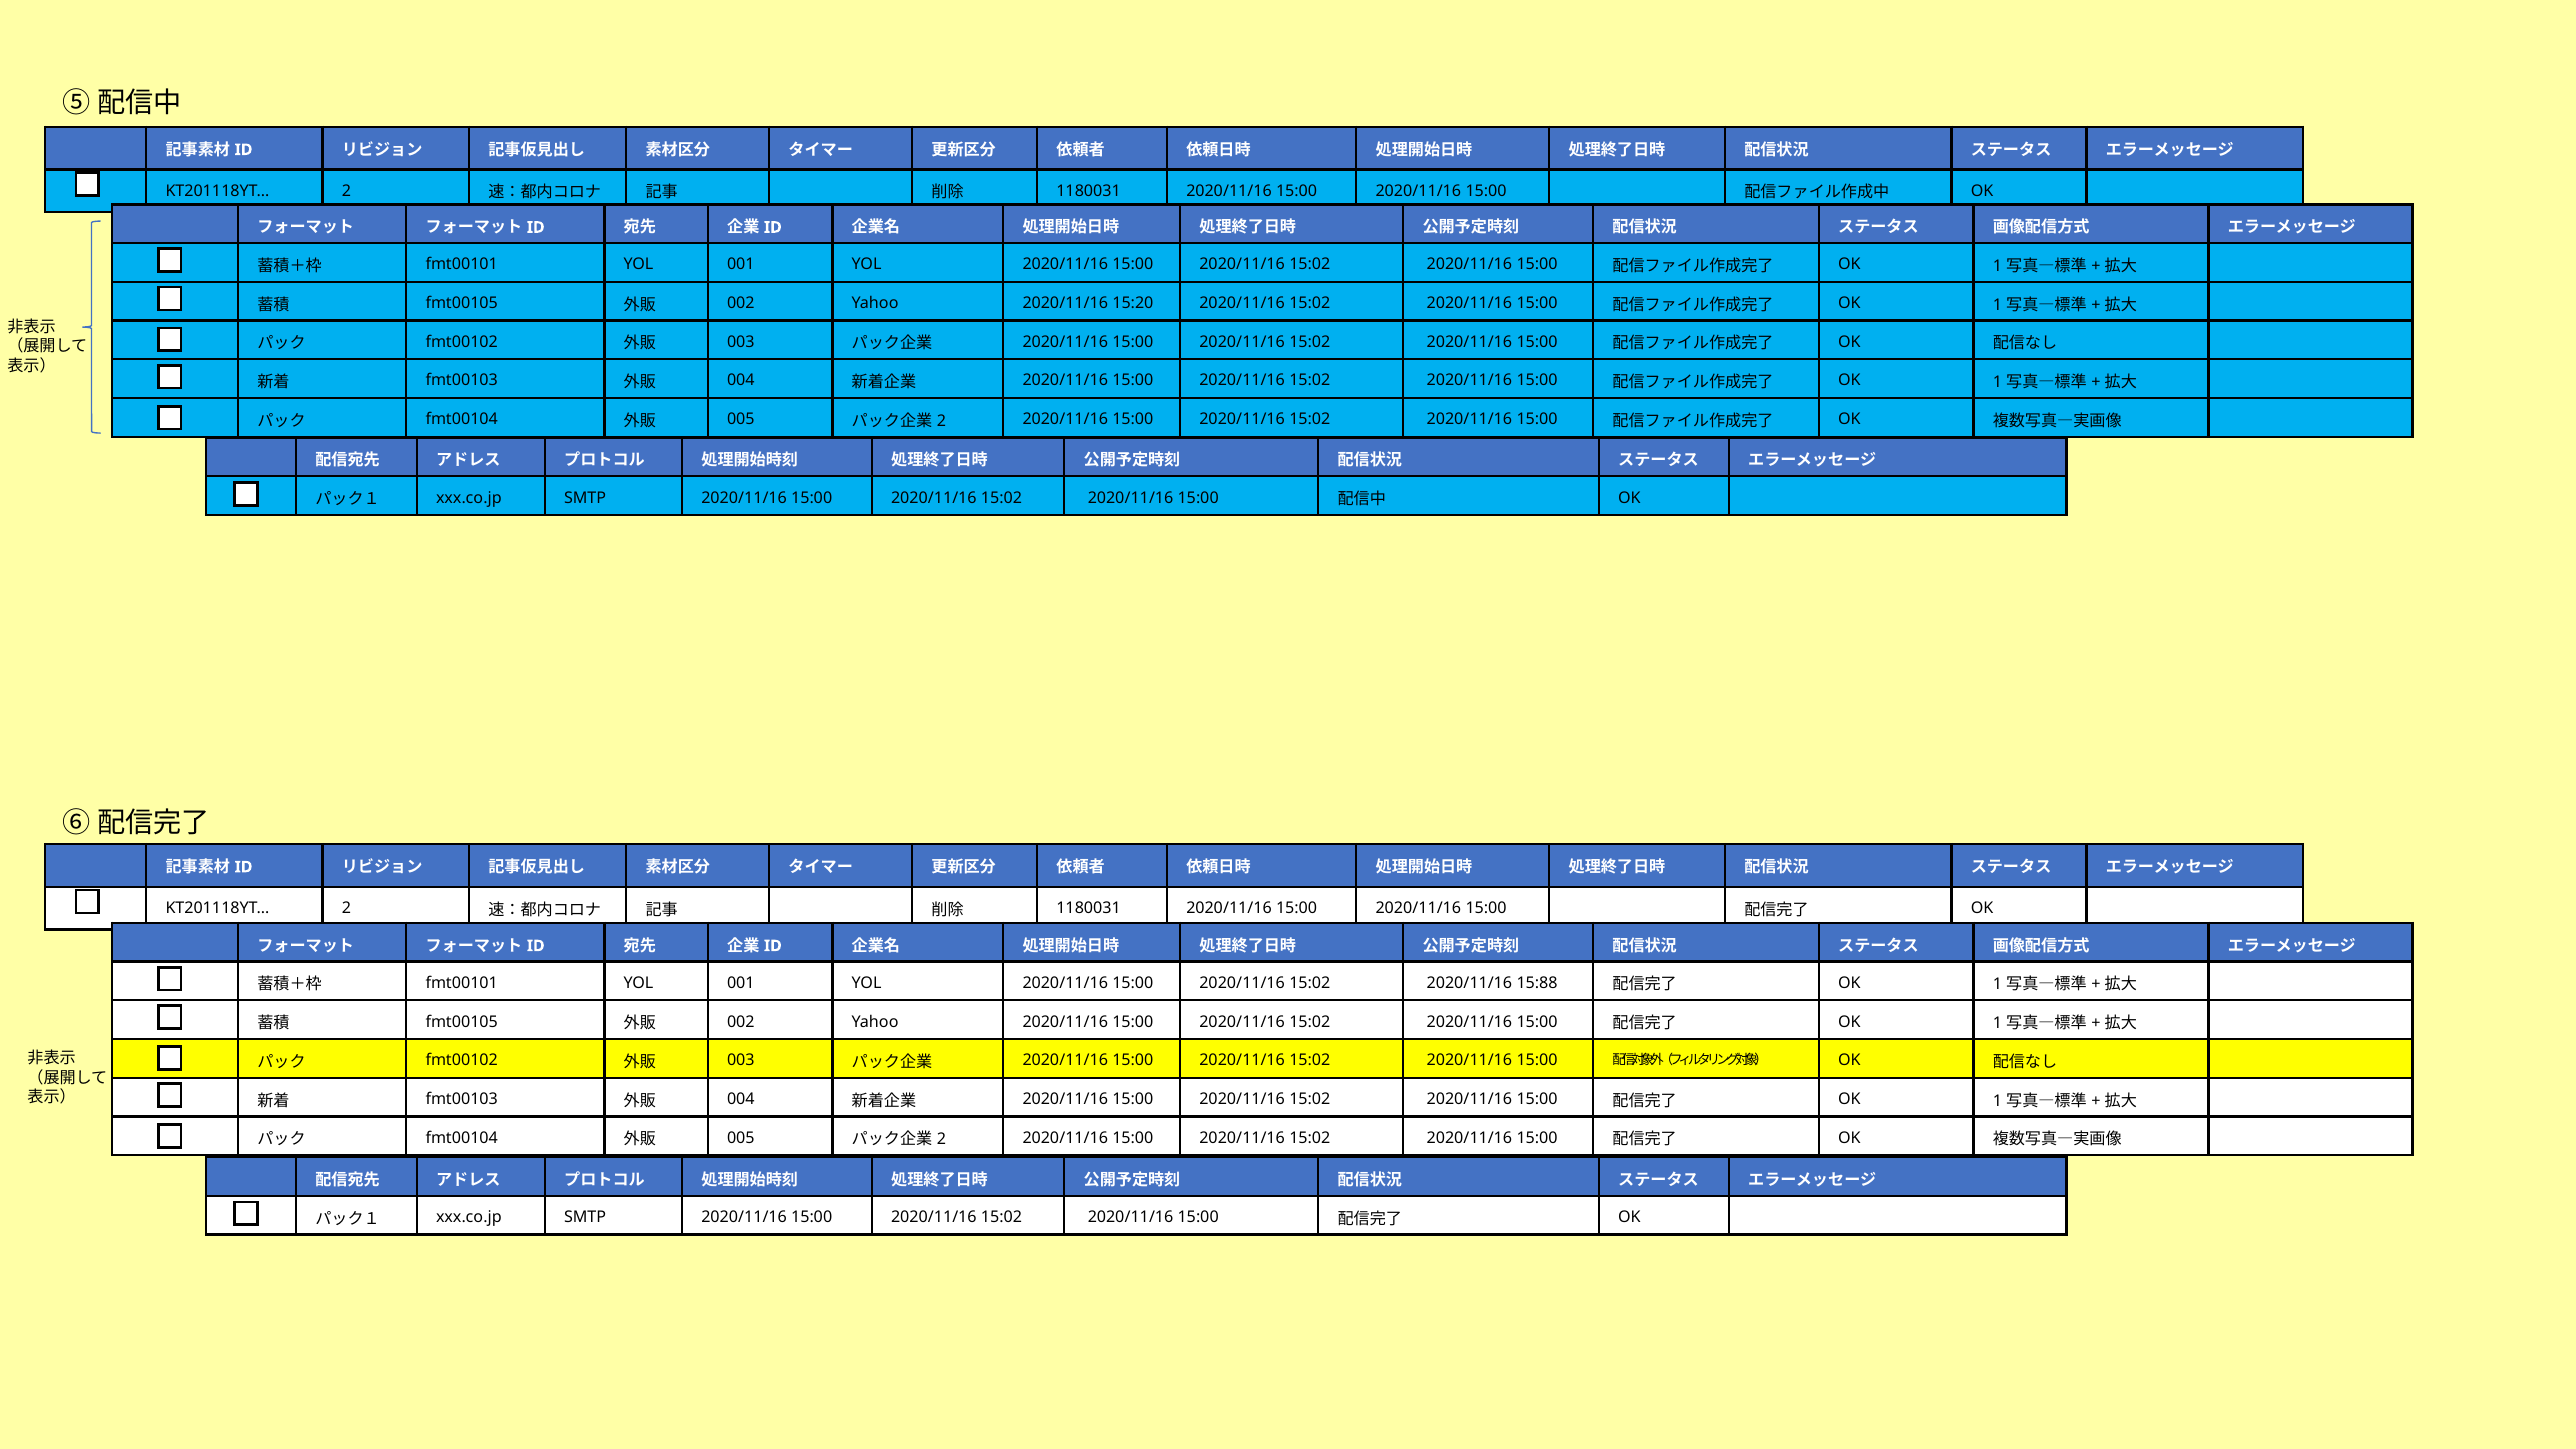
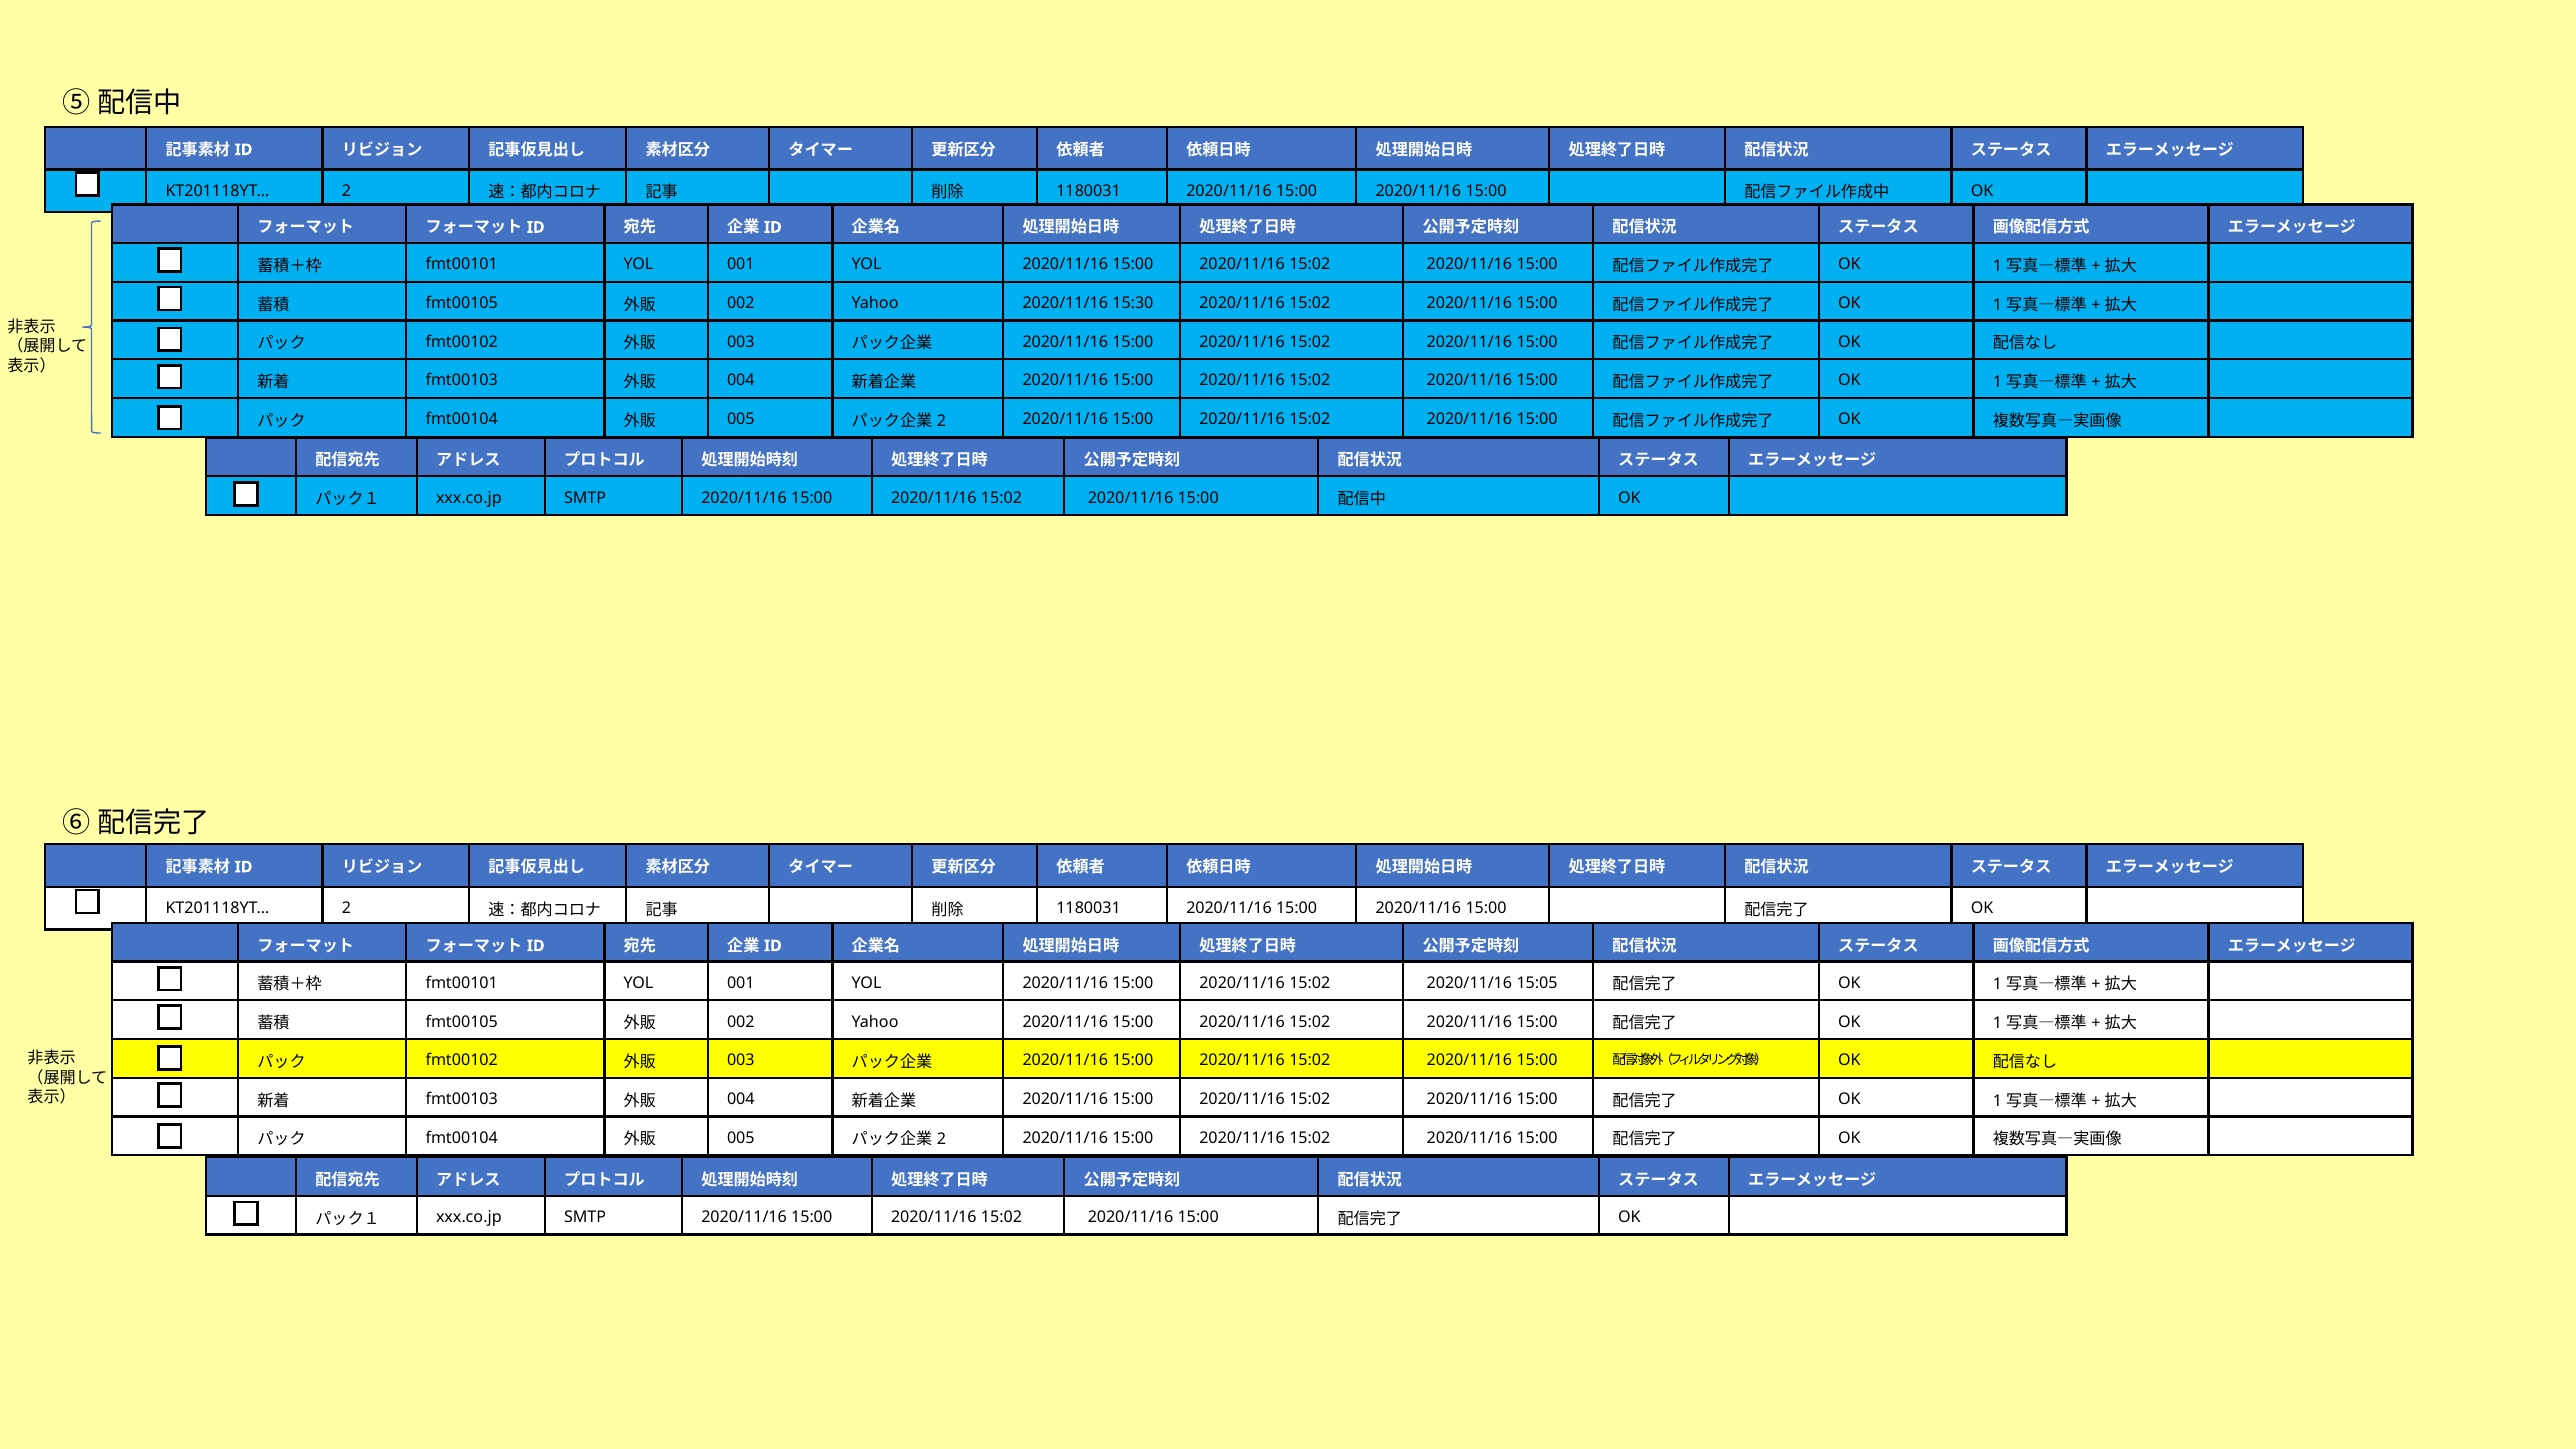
15:20: 15:20 -> 15:30 (1133, 303)
15:88: 15:88 -> 15:05 (1537, 983)
